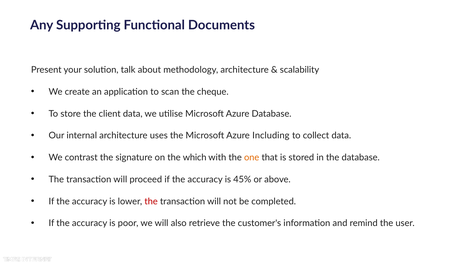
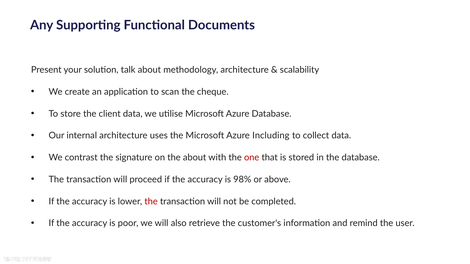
the which: which -> about (195, 158)
one colour: orange -> red (252, 158)
45%: 45% -> 98% (242, 180)
